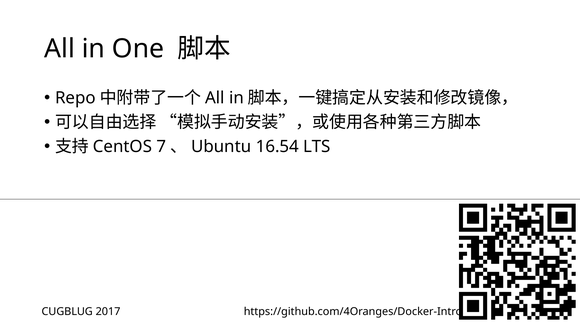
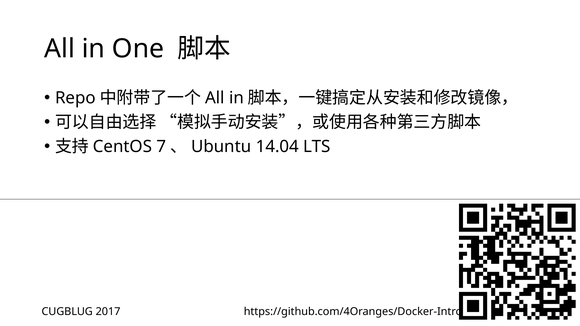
16.54: 16.54 -> 14.04 (277, 147)
